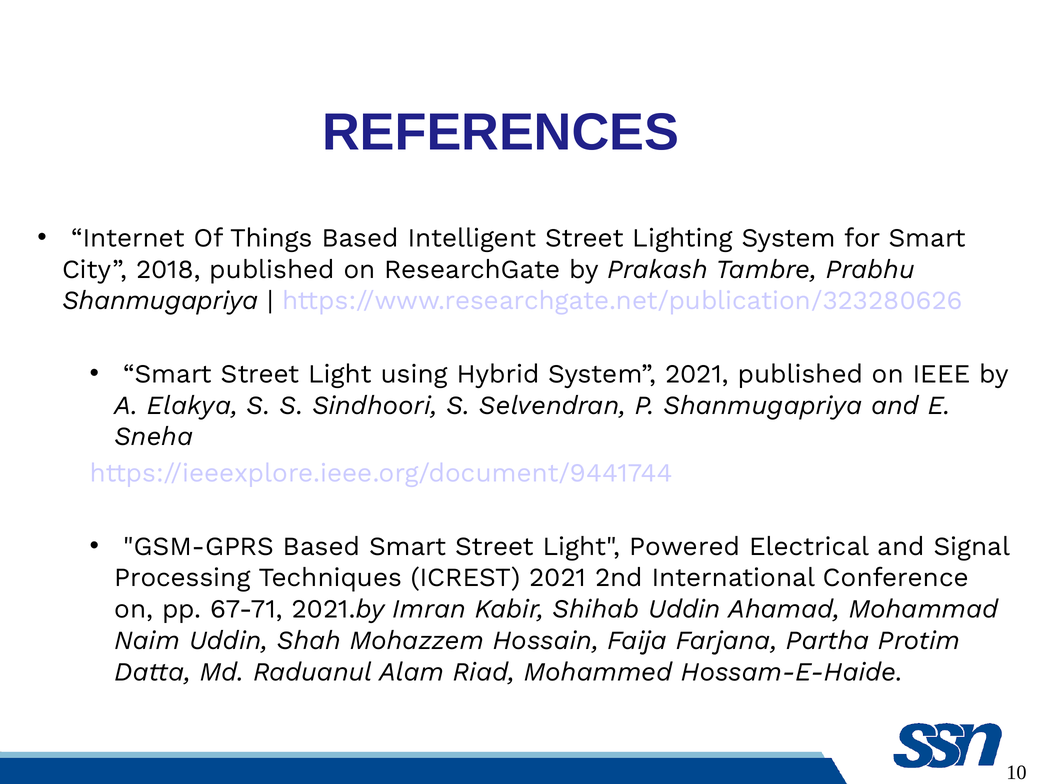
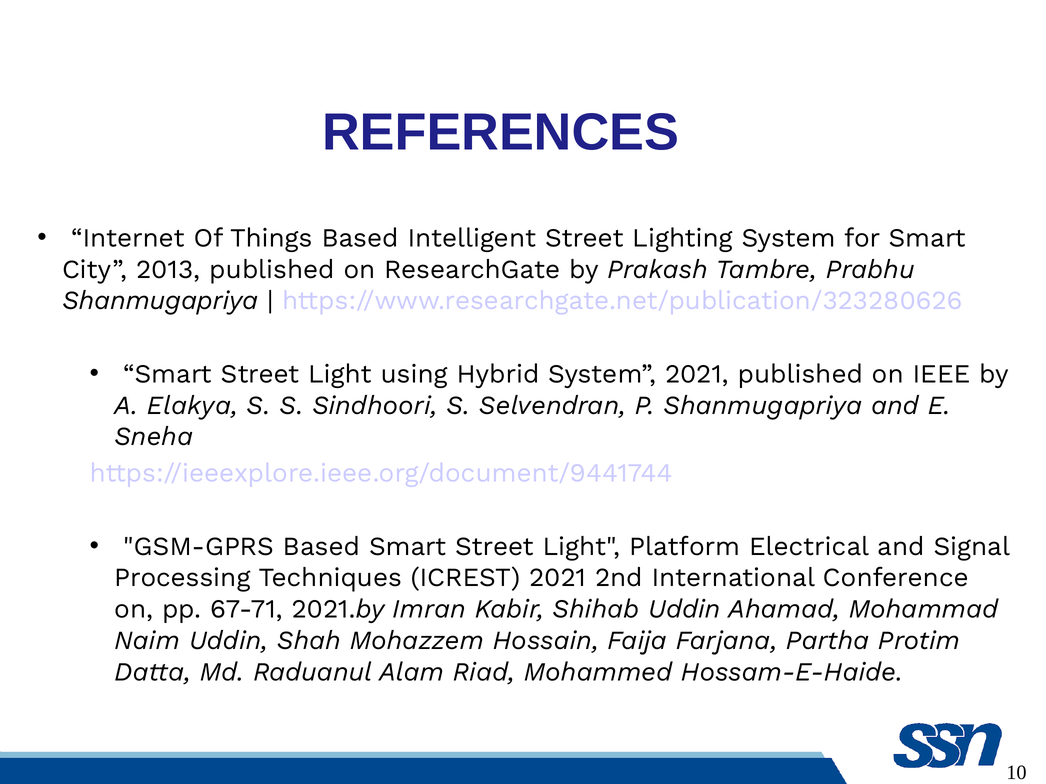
2018: 2018 -> 2013 (168, 270)
Powered: Powered -> Platform (685, 547)
